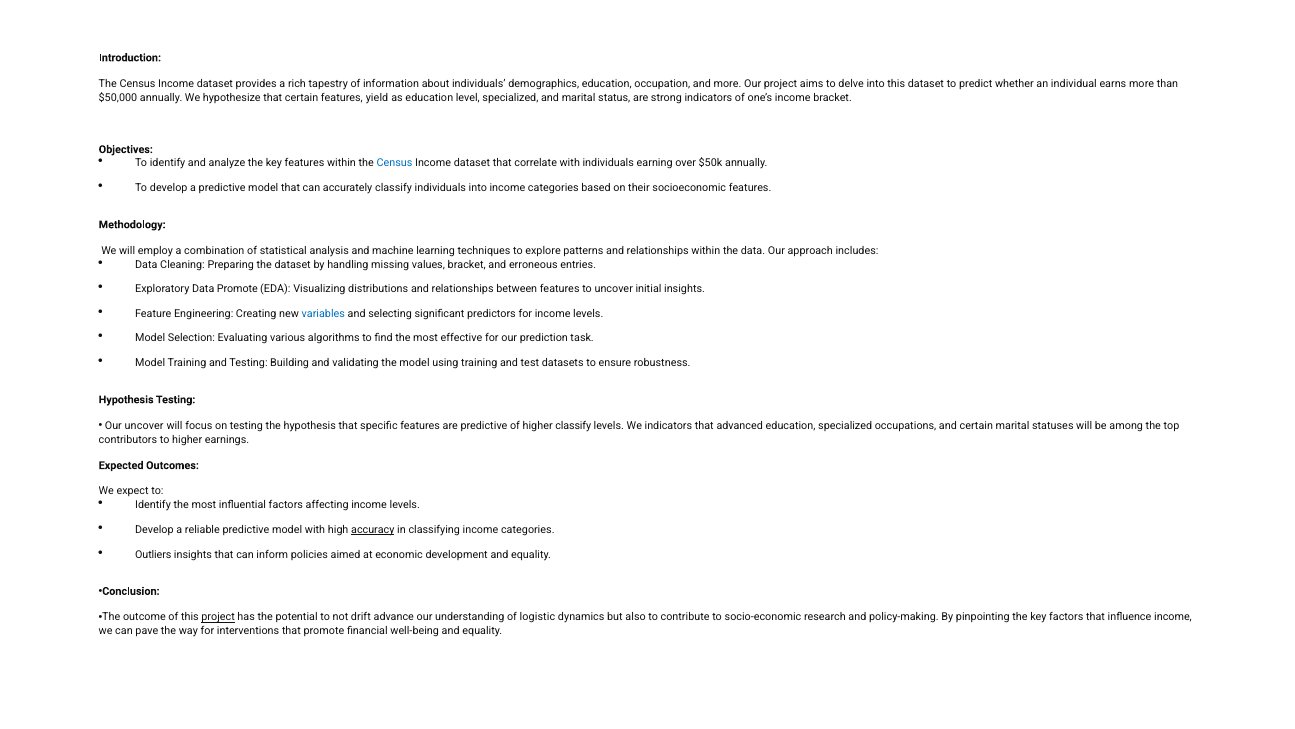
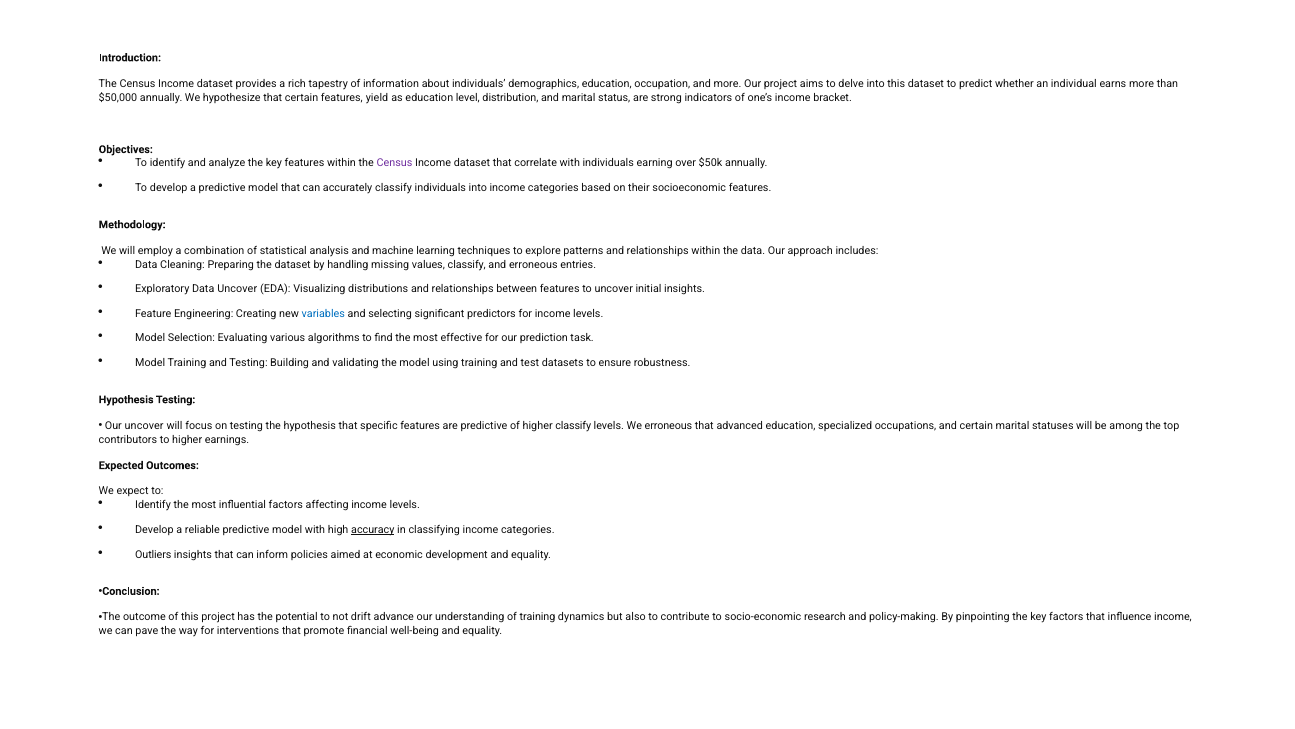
level specialized: specialized -> distribution (510, 97)
Census colour: blue -> purple (394, 163)
values bracket: bracket -> classify (467, 264)
Data Promote: Promote -> Uncover (237, 289)
We indicators: indicators -> erroneous (668, 425)
project underline: present -> none (218, 617)
of logistic: logistic -> training (538, 617)
